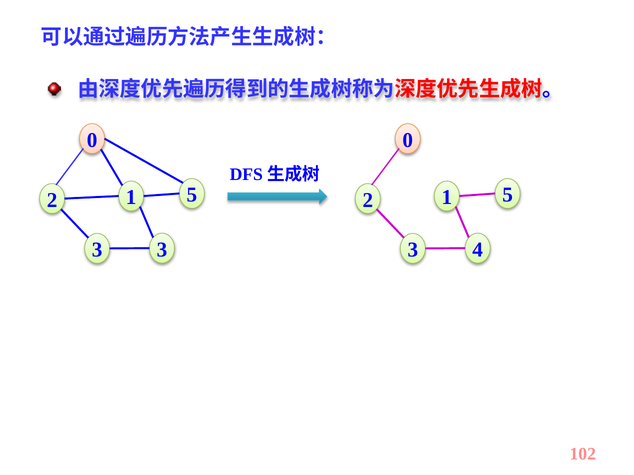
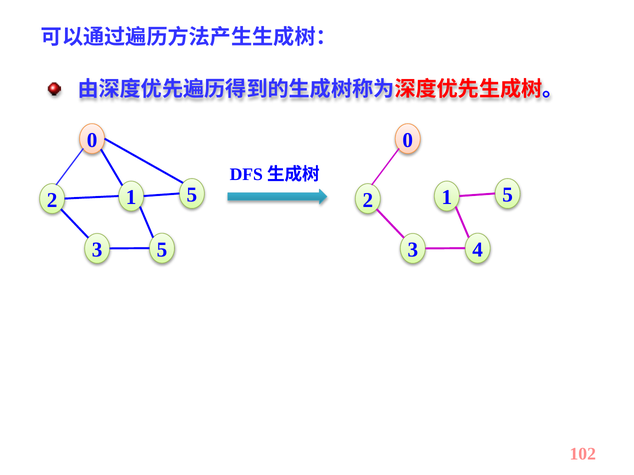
3 3: 3 -> 5 (162, 250)
